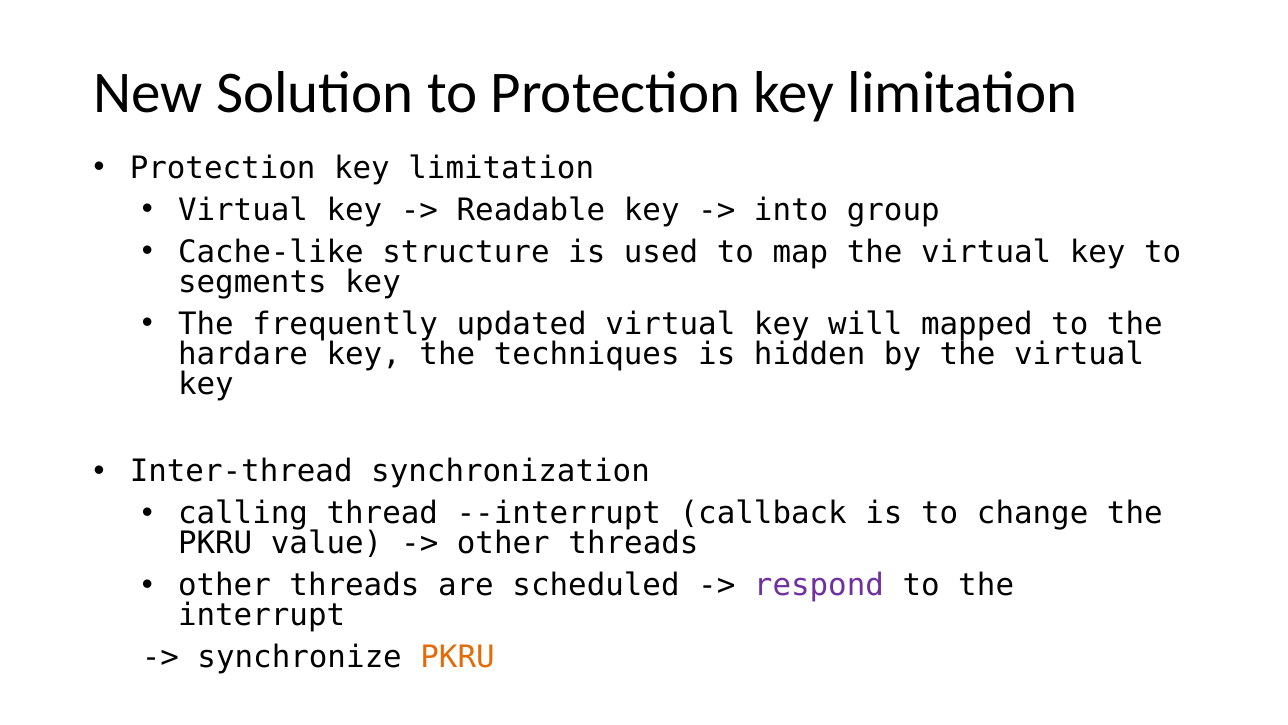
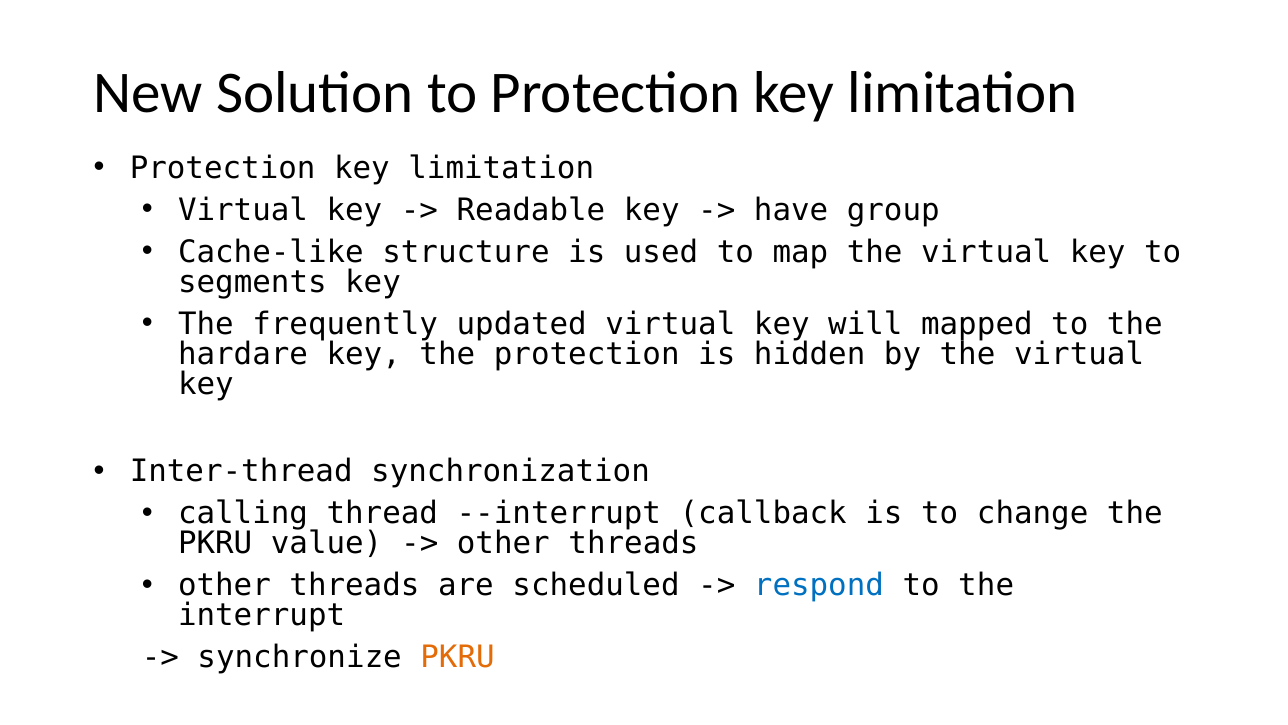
into: into -> have (791, 210)
the techniques: techniques -> protection (587, 354)
respond colour: purple -> blue (819, 585)
